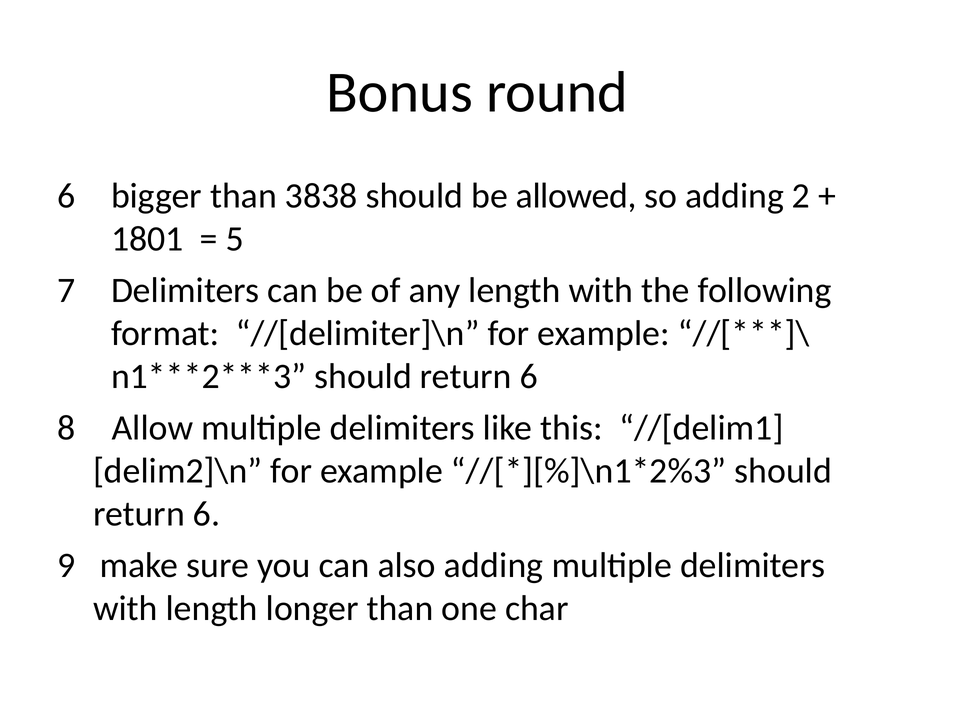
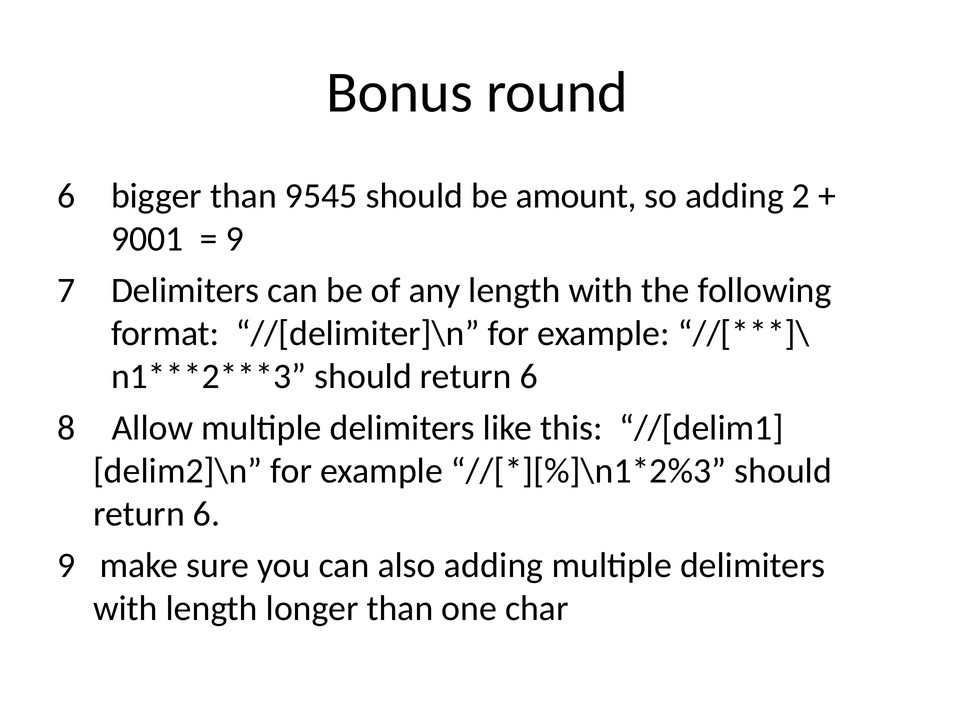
3838: 3838 -> 9545 (321, 196)
allowed: allowed -> amount (576, 196)
1801: 1801 -> 9001 (147, 239)
5: 5 -> 9 (235, 239)
